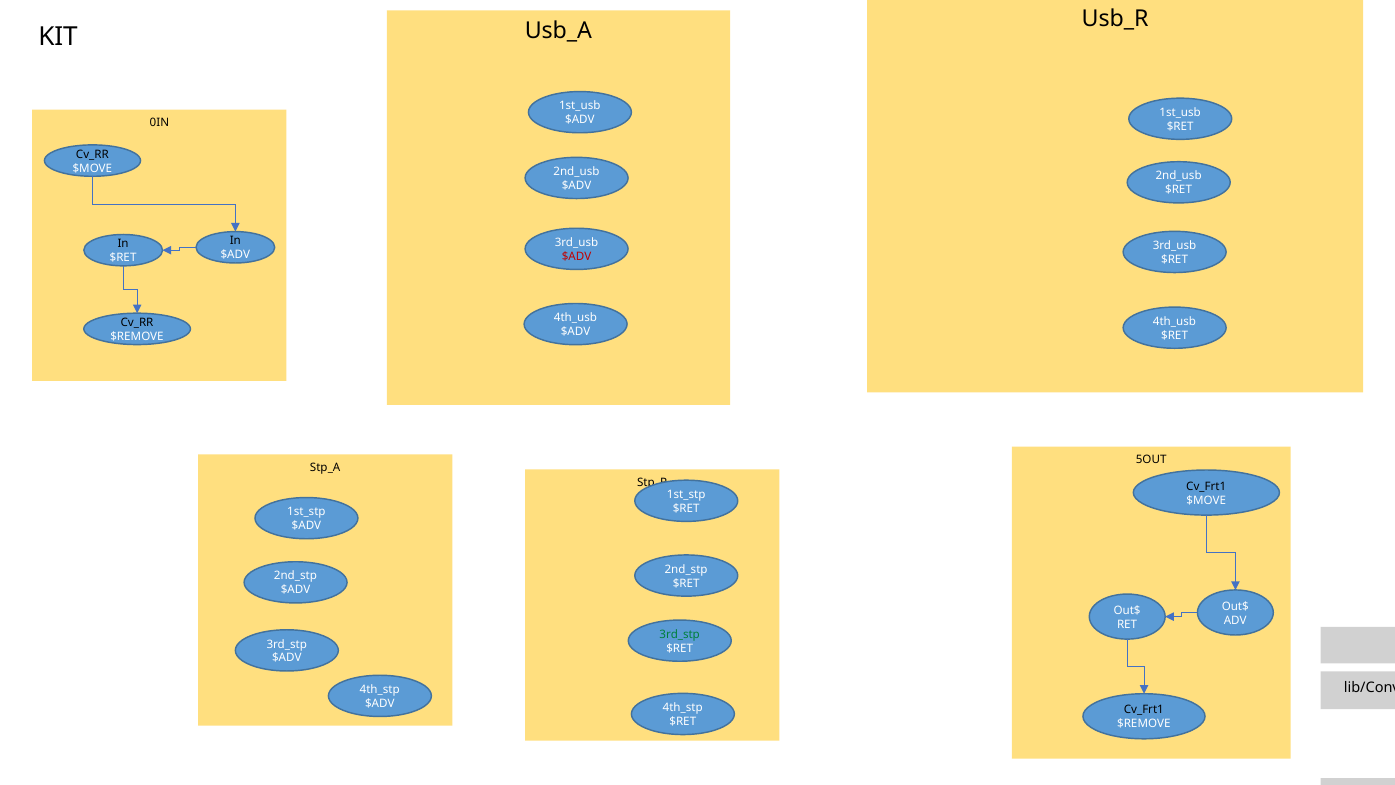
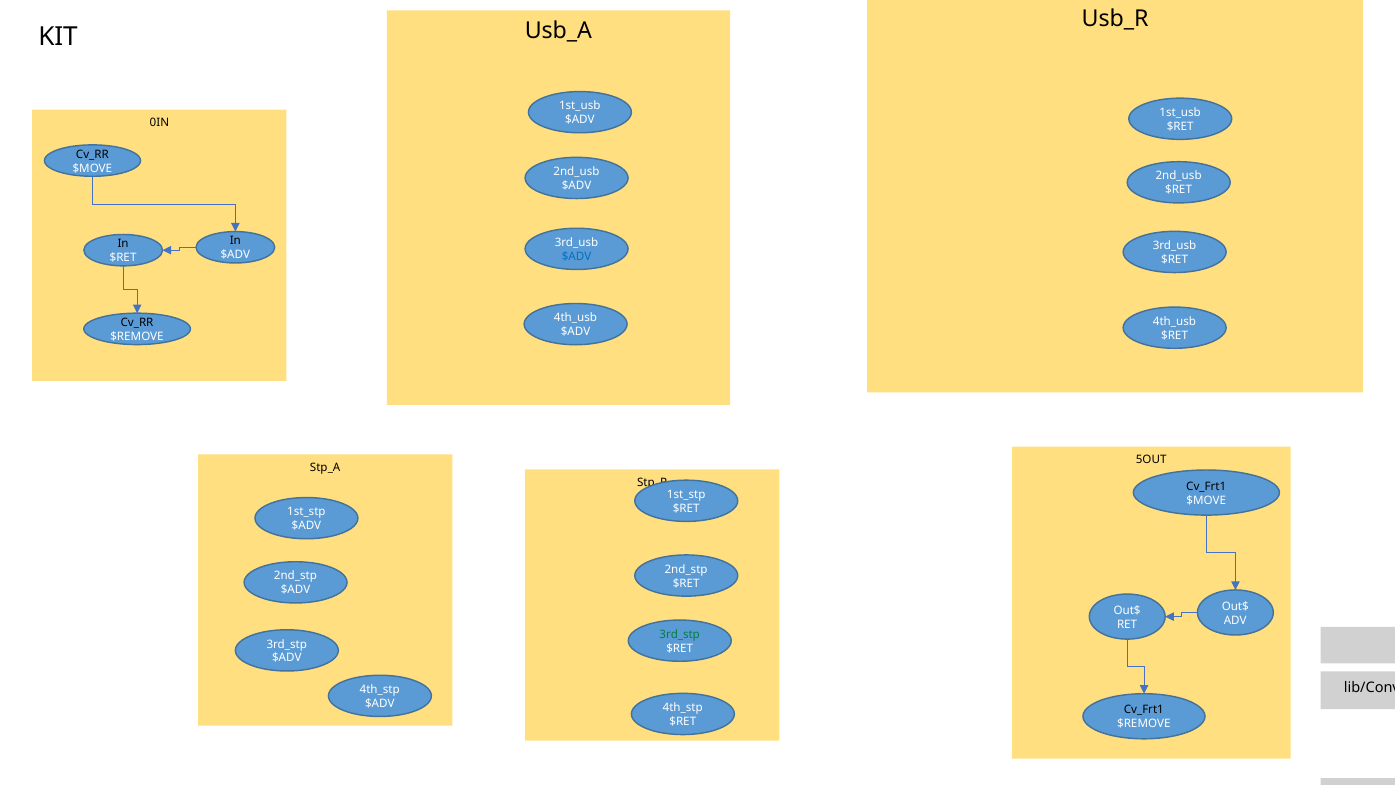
$ADV colour: red -> blue (577, 256)
